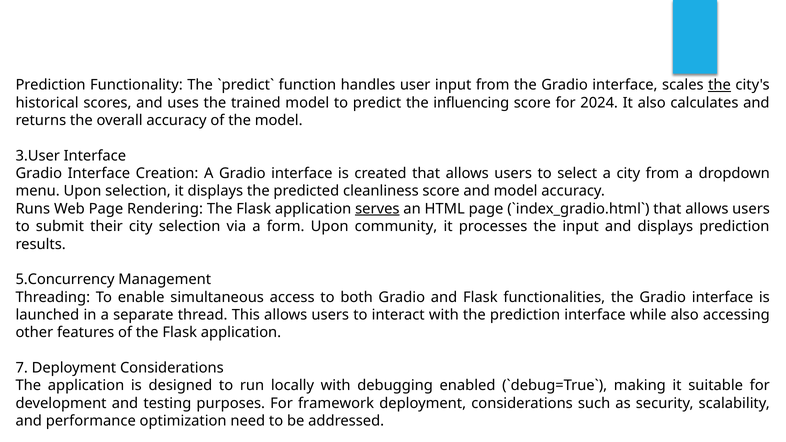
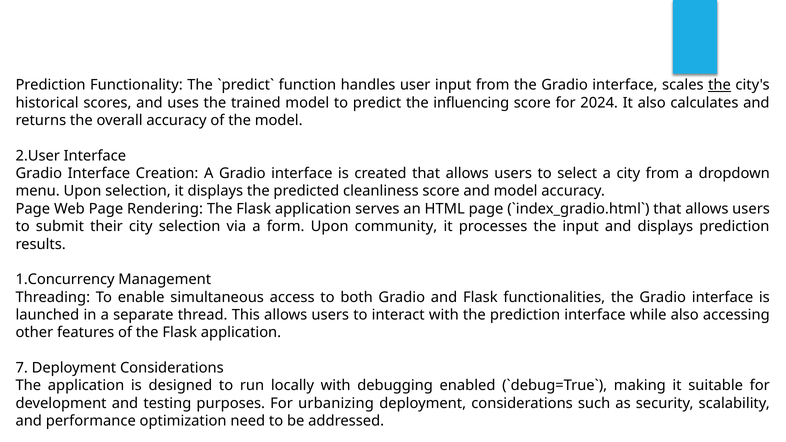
3.User: 3.User -> 2.User (38, 156)
Runs: Runs -> Page (33, 209)
serves underline: present -> none (377, 209)
5.Concurrency: 5.Concurrency -> 1.Concurrency (65, 280)
framework: framework -> urbanizing (336, 403)
